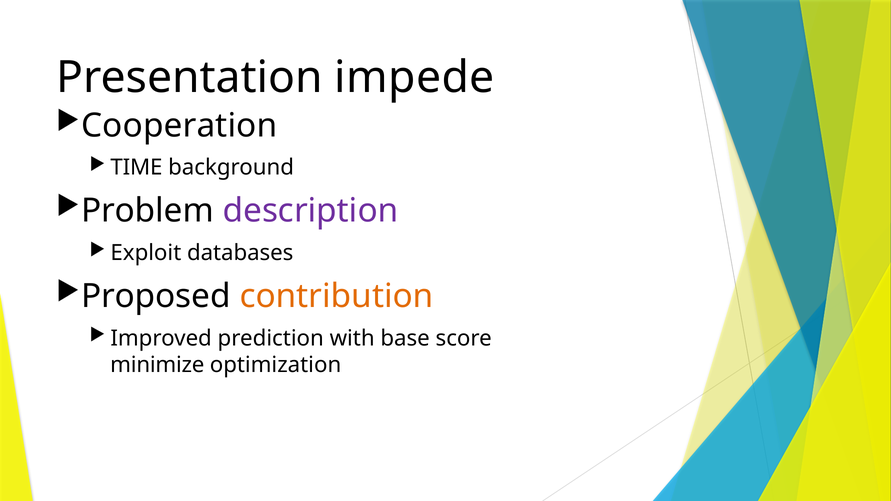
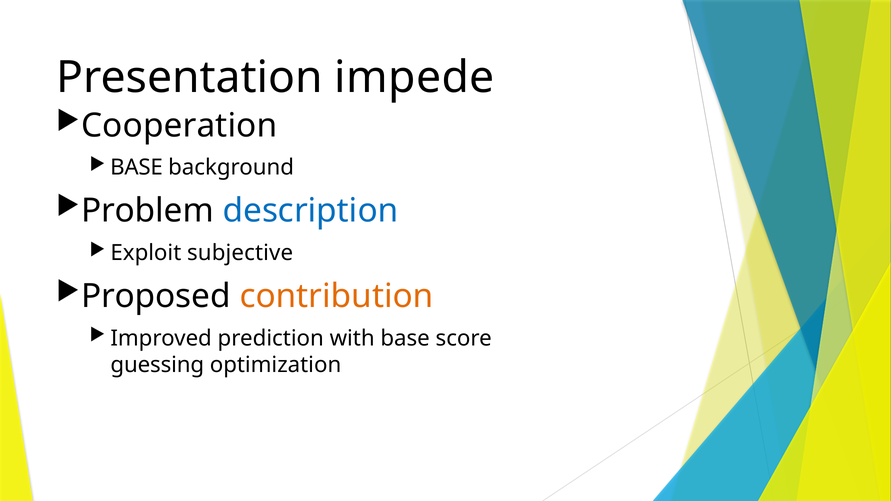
TIME: TIME -> BASE (137, 168)
description colour: purple -> blue (311, 211)
databases: databases -> subjective (240, 253)
minimize: minimize -> guessing (157, 365)
